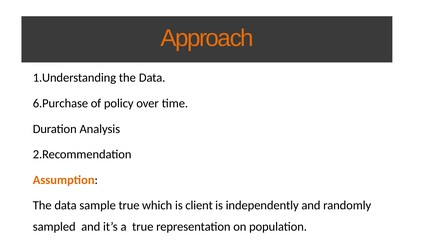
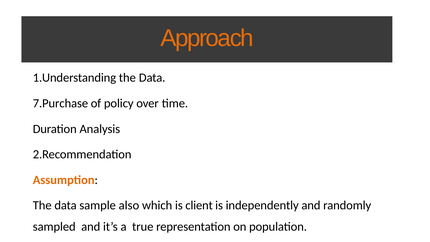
6.Purchase: 6.Purchase -> 7.Purchase (60, 103)
sample true: true -> also (129, 205)
